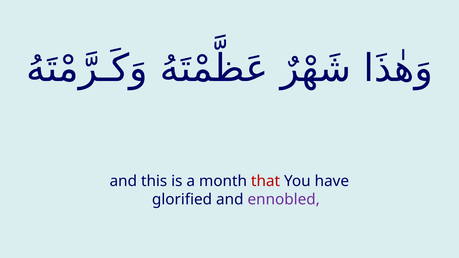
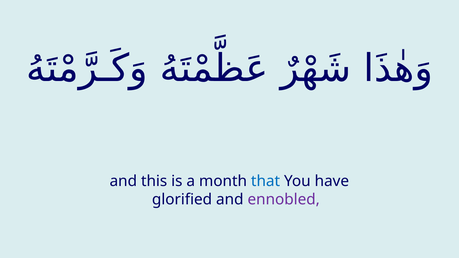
that colour: red -> blue (266, 181)
